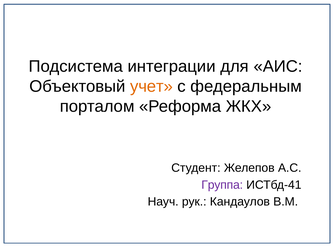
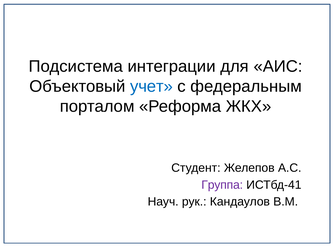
учет colour: orange -> blue (152, 86)
